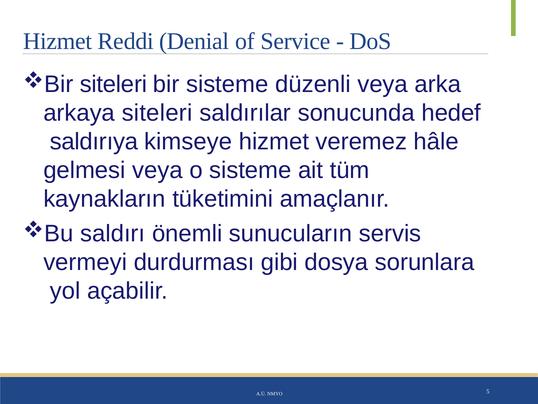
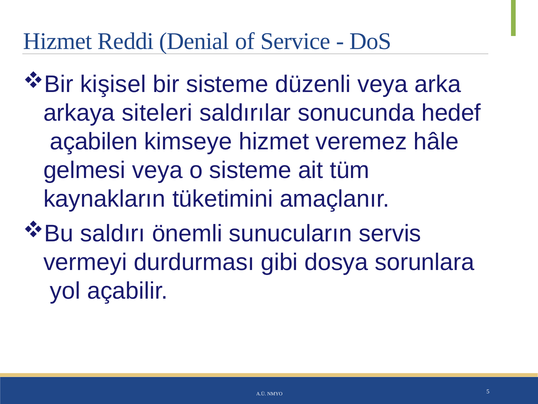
siteleri: siteleri -> kişisel (113, 84)
saldırıya: saldırıya -> açabilen (94, 141)
